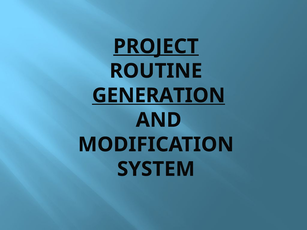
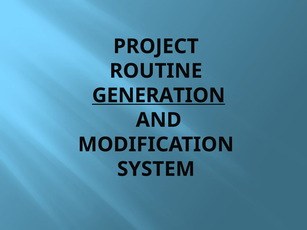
PROJECT underline: present -> none (156, 46)
